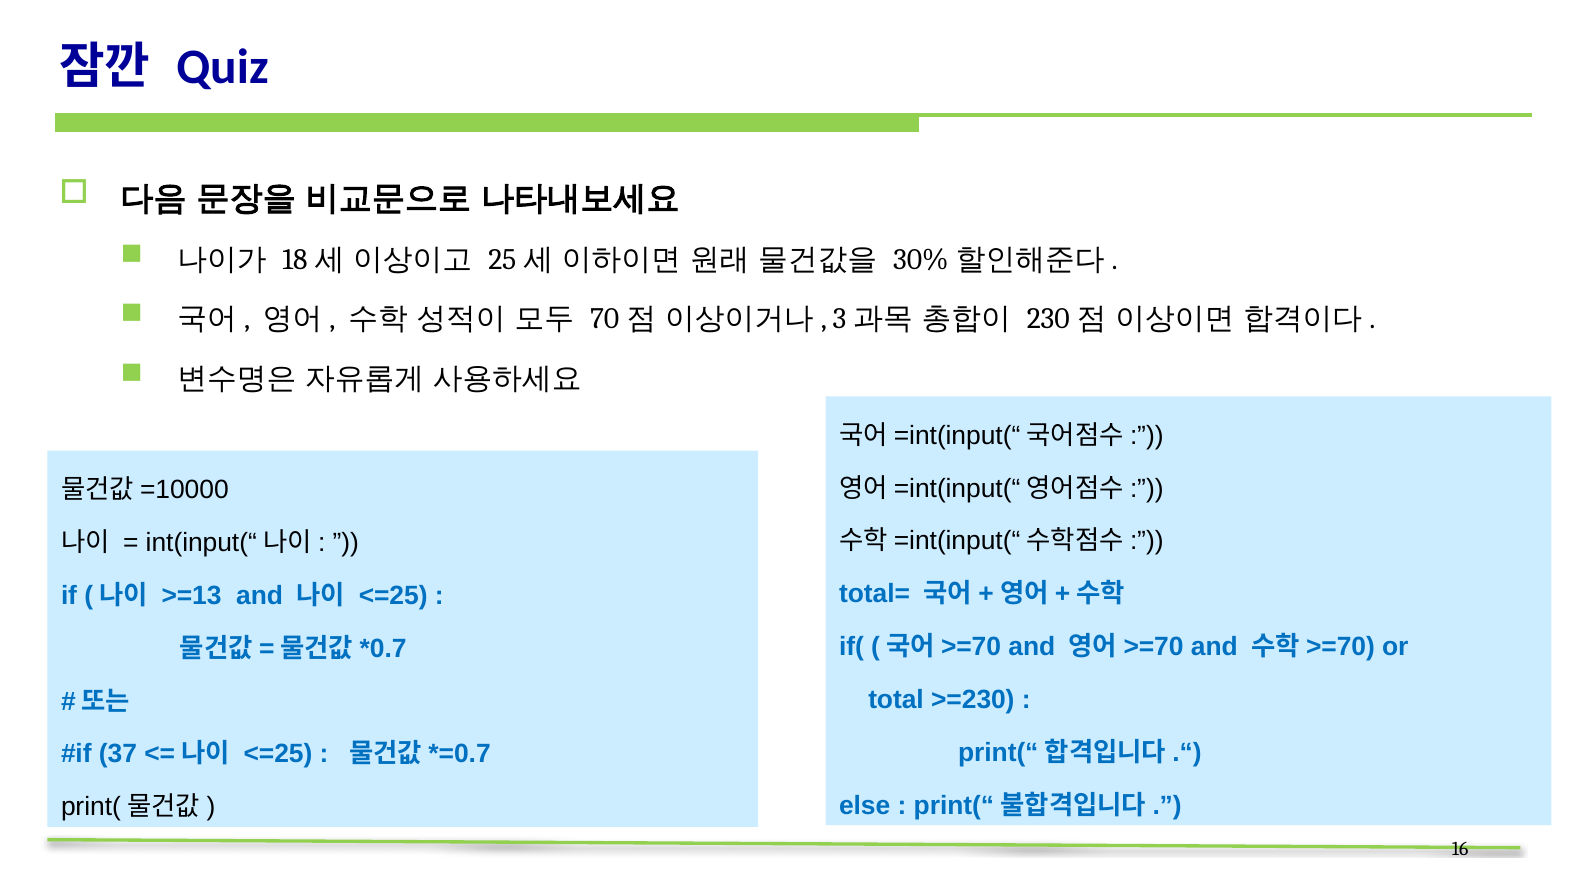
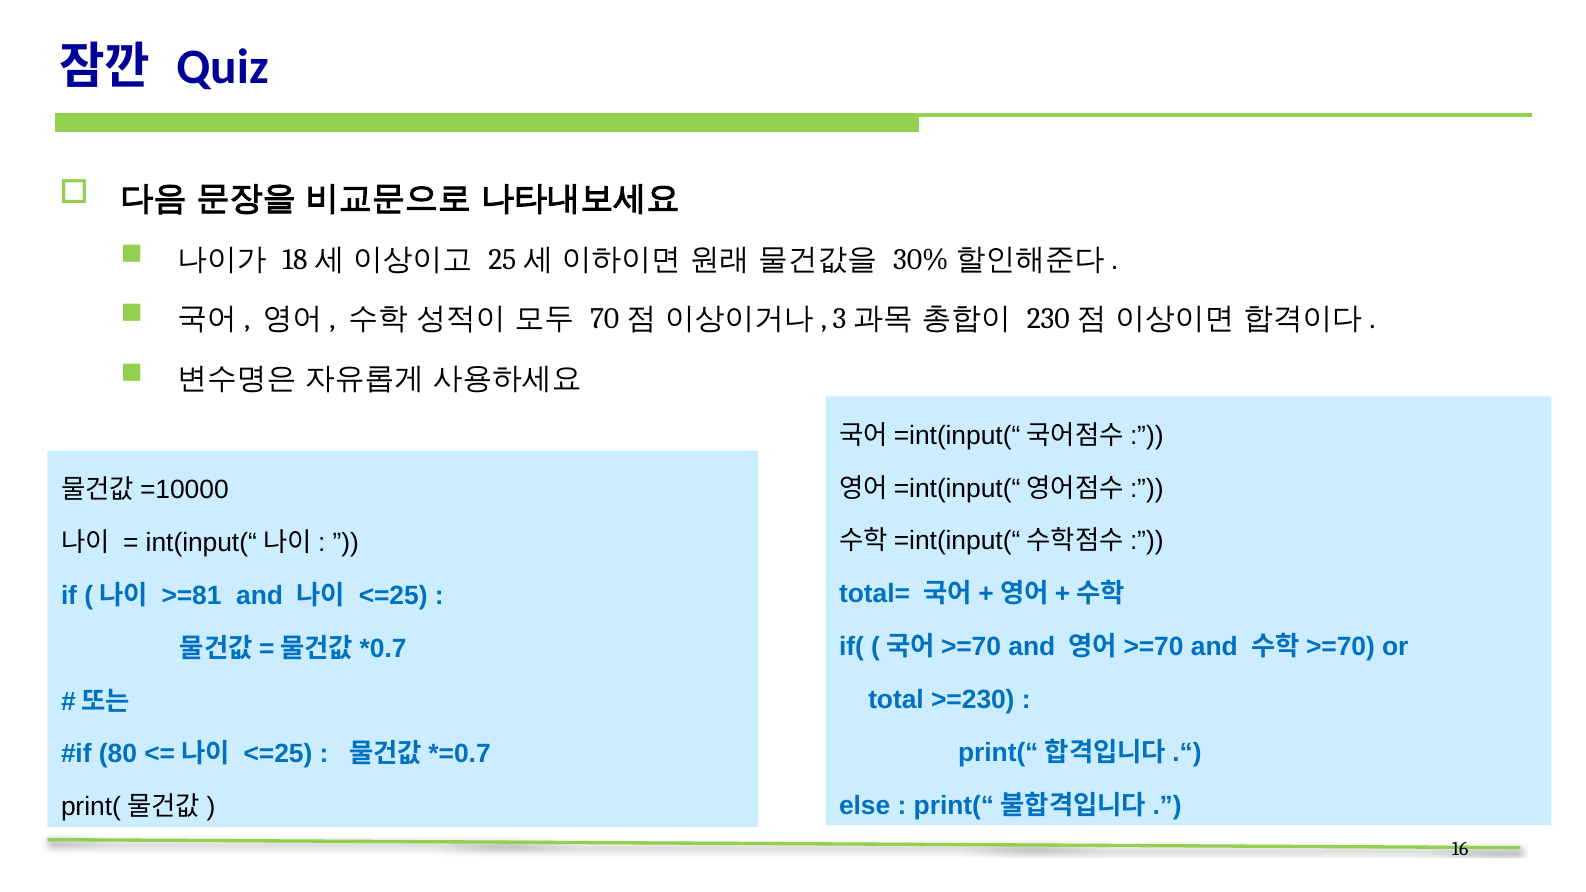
>=13: >=13 -> >=81 (192, 596)
37: 37 -> 80 (118, 754)
